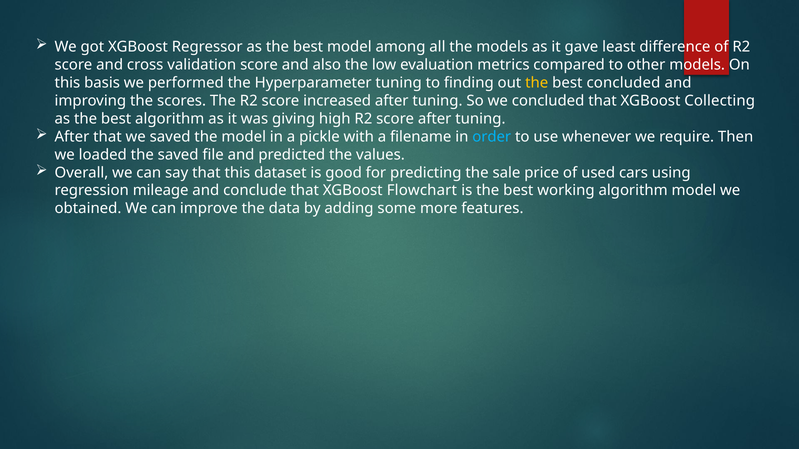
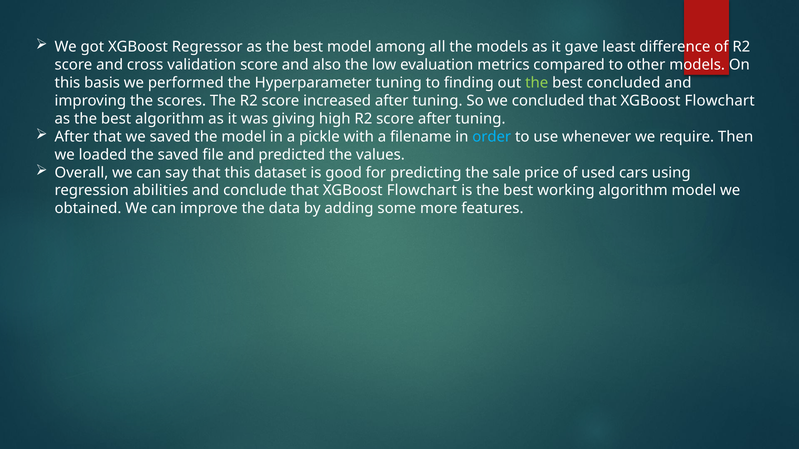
the colour: yellow -> light green (537, 83)
concluded that XGBoost Collecting: Collecting -> Flowchart (720, 101)
mileage: mileage -> abilities (161, 191)
